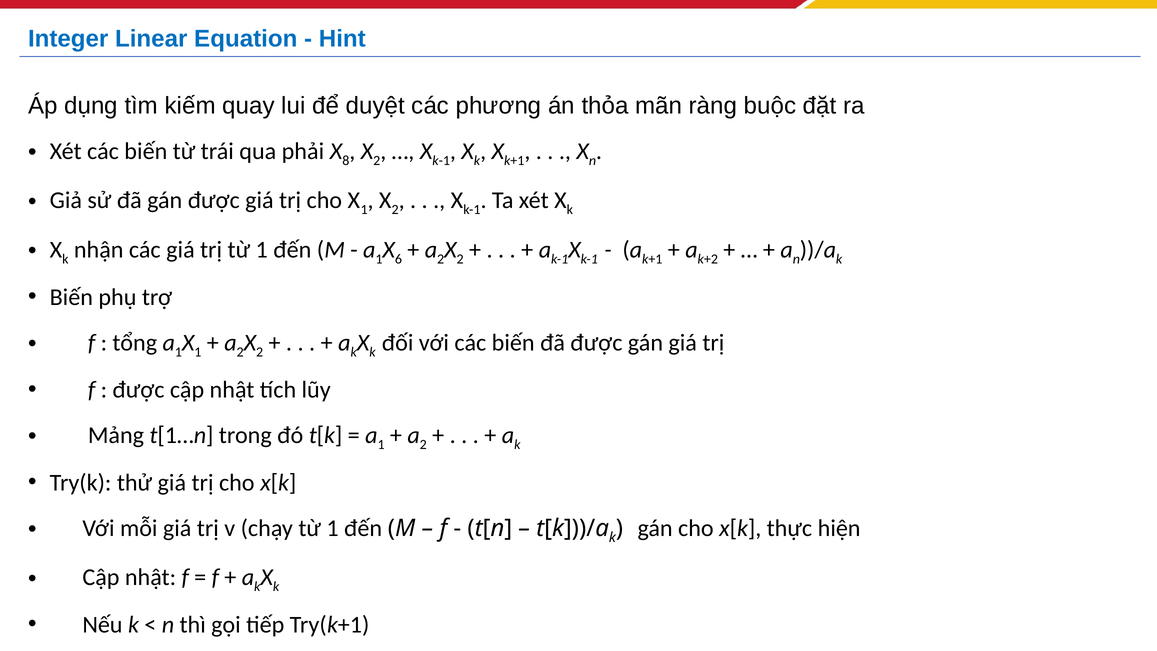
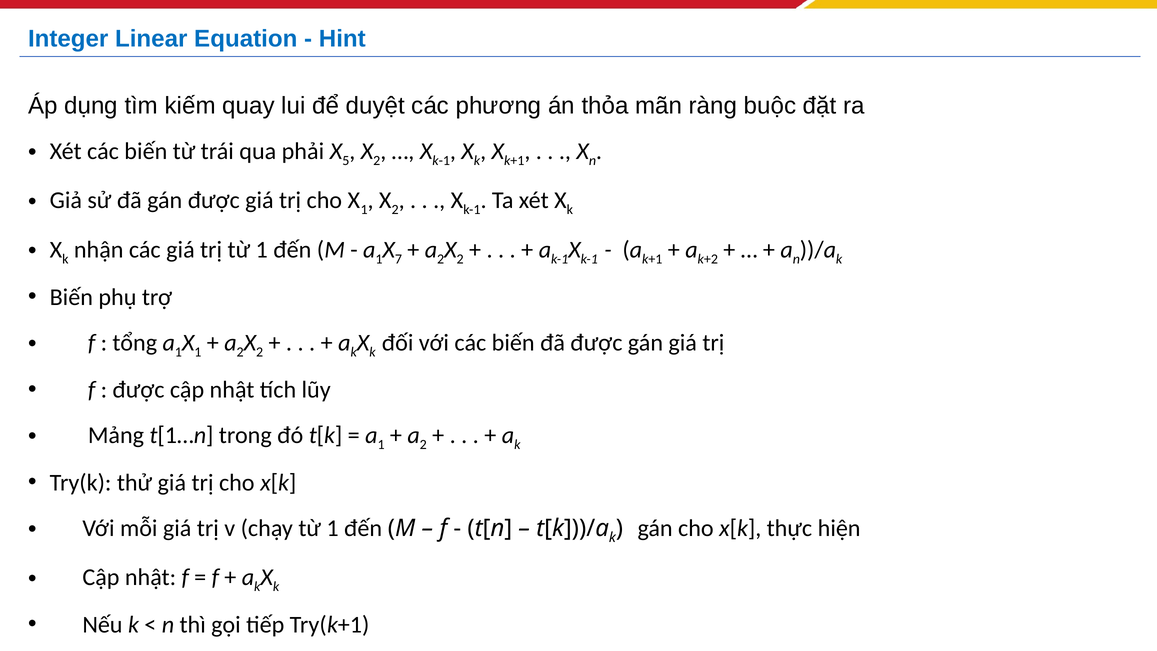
8: 8 -> 5 (346, 160)
6: 6 -> 7 (398, 259)
